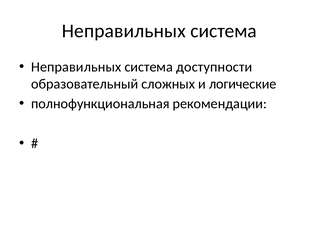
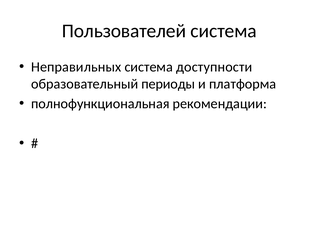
Неправильных: Неправильных -> Пользователей (124, 31)
сложных: сложных -> периоды (168, 84)
логические: логические -> платформа (243, 84)
